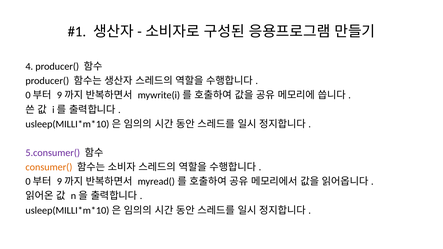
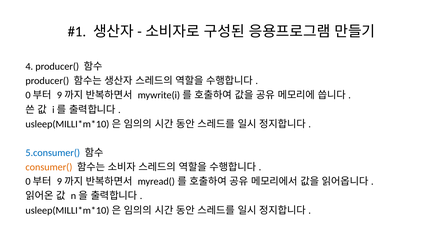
5.consumer( colour: purple -> blue (53, 153)
